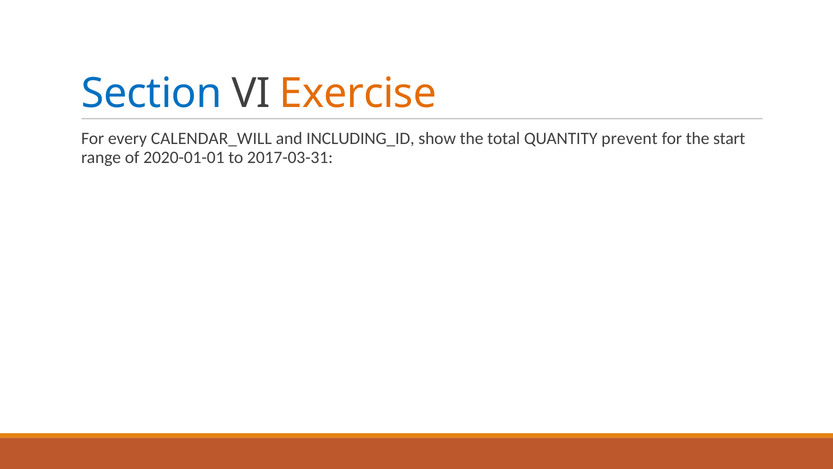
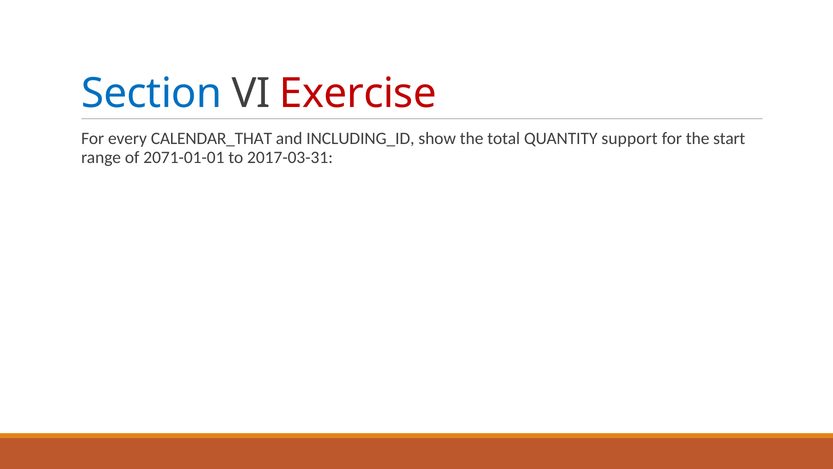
Exercise colour: orange -> red (358, 93)
CALENDAR_WILL: CALENDAR_WILL -> CALENDAR_THAT (212, 139)
prevent: prevent -> support (630, 139)
2020-01-01: 2020-01-01 -> 2071-01-01 (184, 157)
